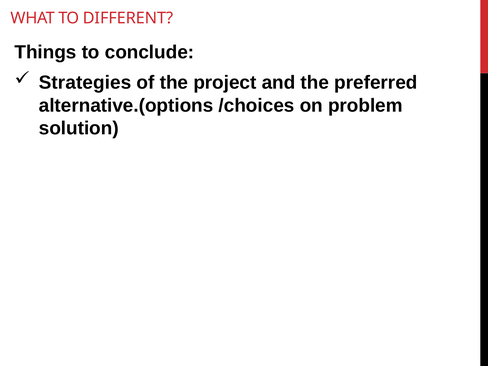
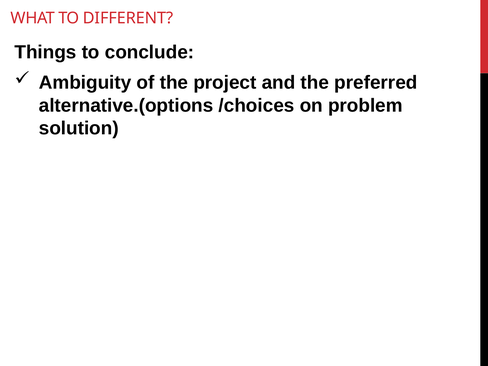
Strategies: Strategies -> Ambiguity (85, 83)
